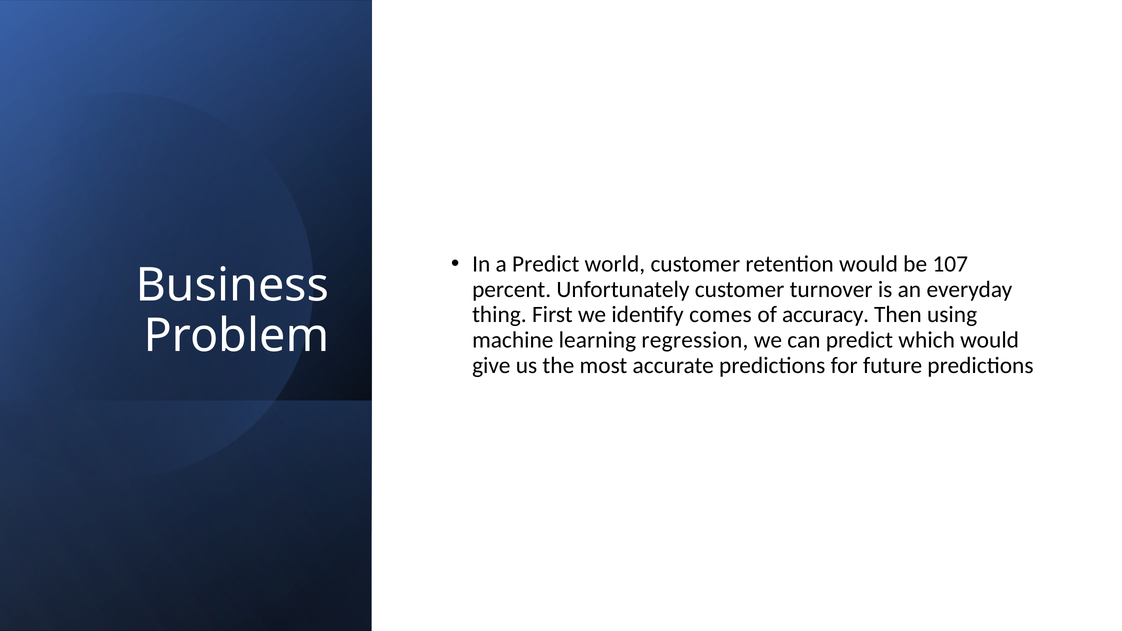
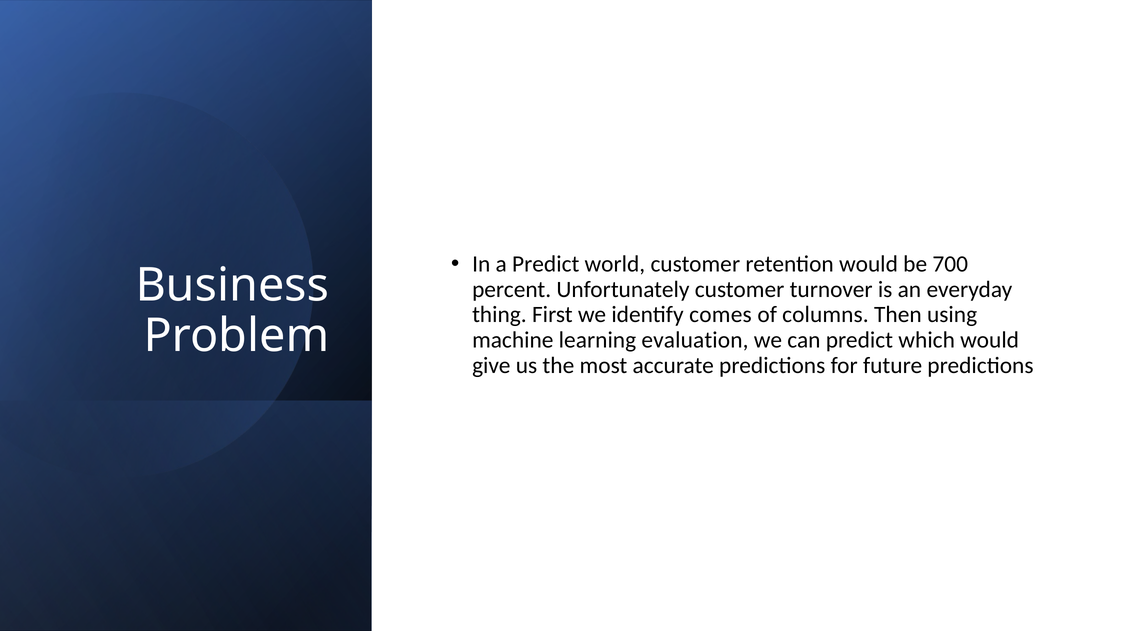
107: 107 -> 700 (950, 264)
accuracy: accuracy -> columns (825, 315)
regression: regression -> evaluation (695, 340)
